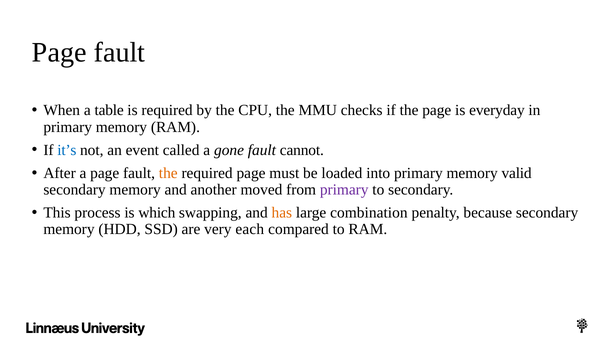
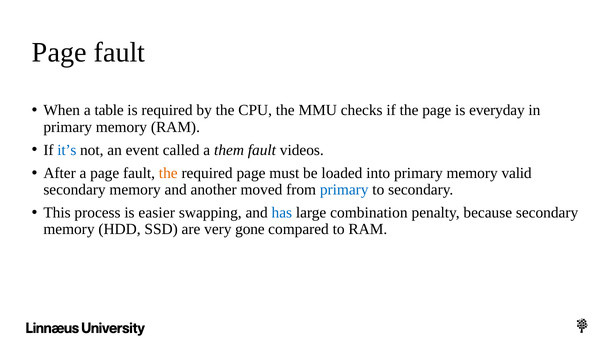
gone: gone -> them (229, 150)
cannot: cannot -> videos (302, 150)
primary colour: purple -> blue (344, 190)
which: which -> easier (157, 213)
has colour: orange -> blue (282, 213)
each: each -> gone (250, 229)
